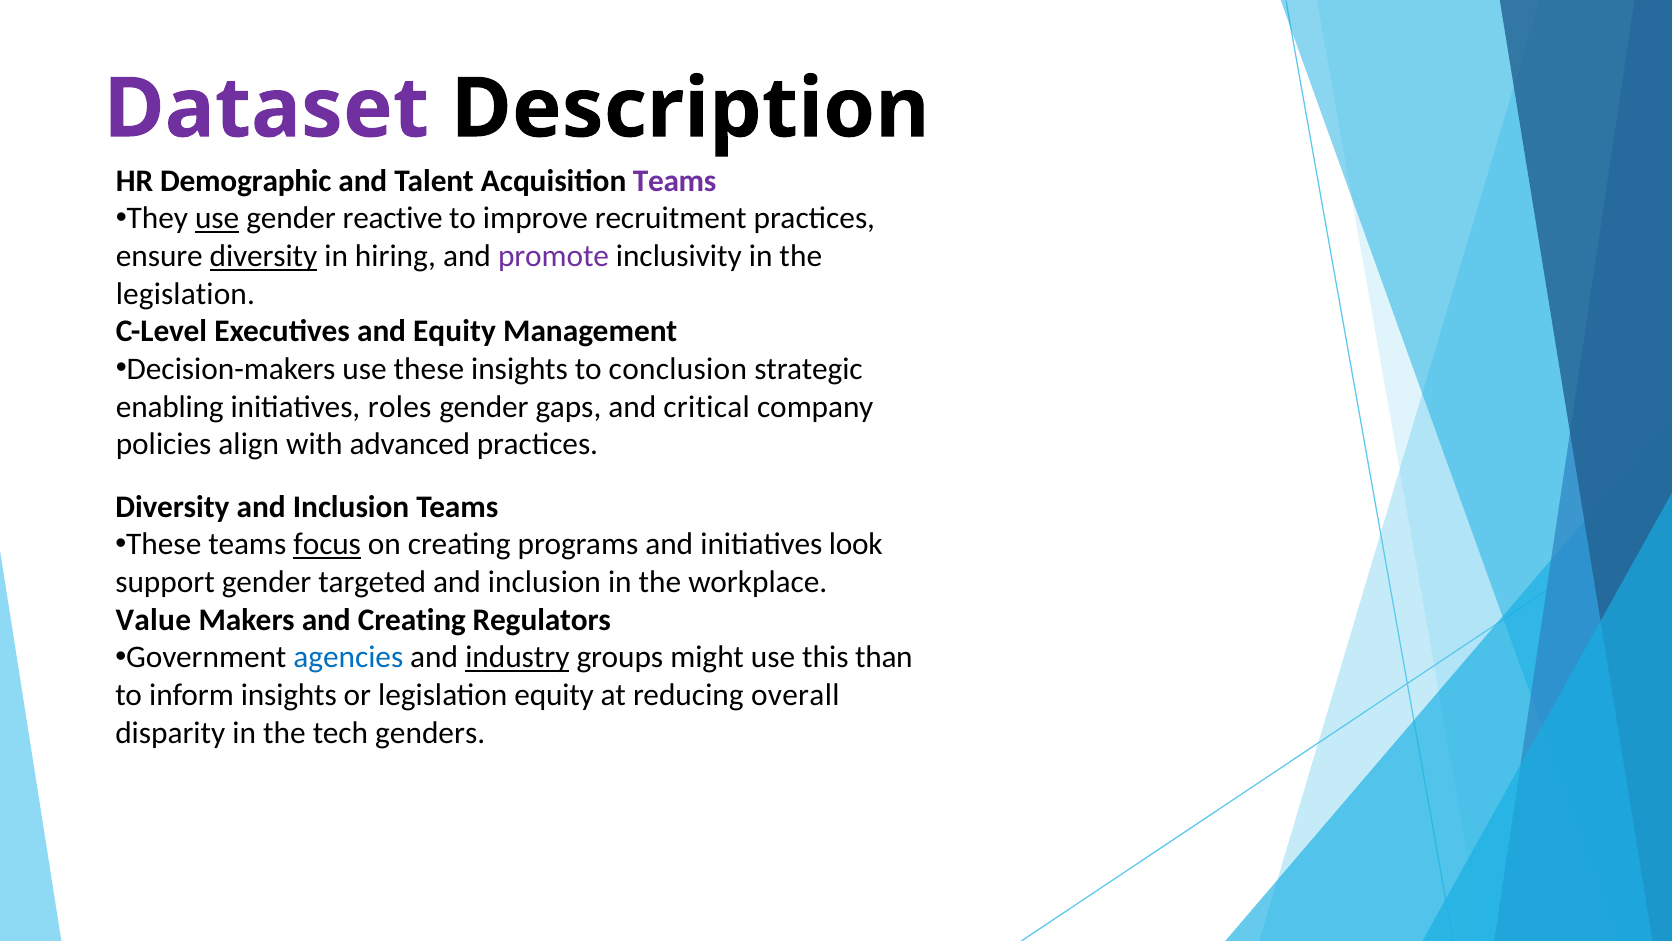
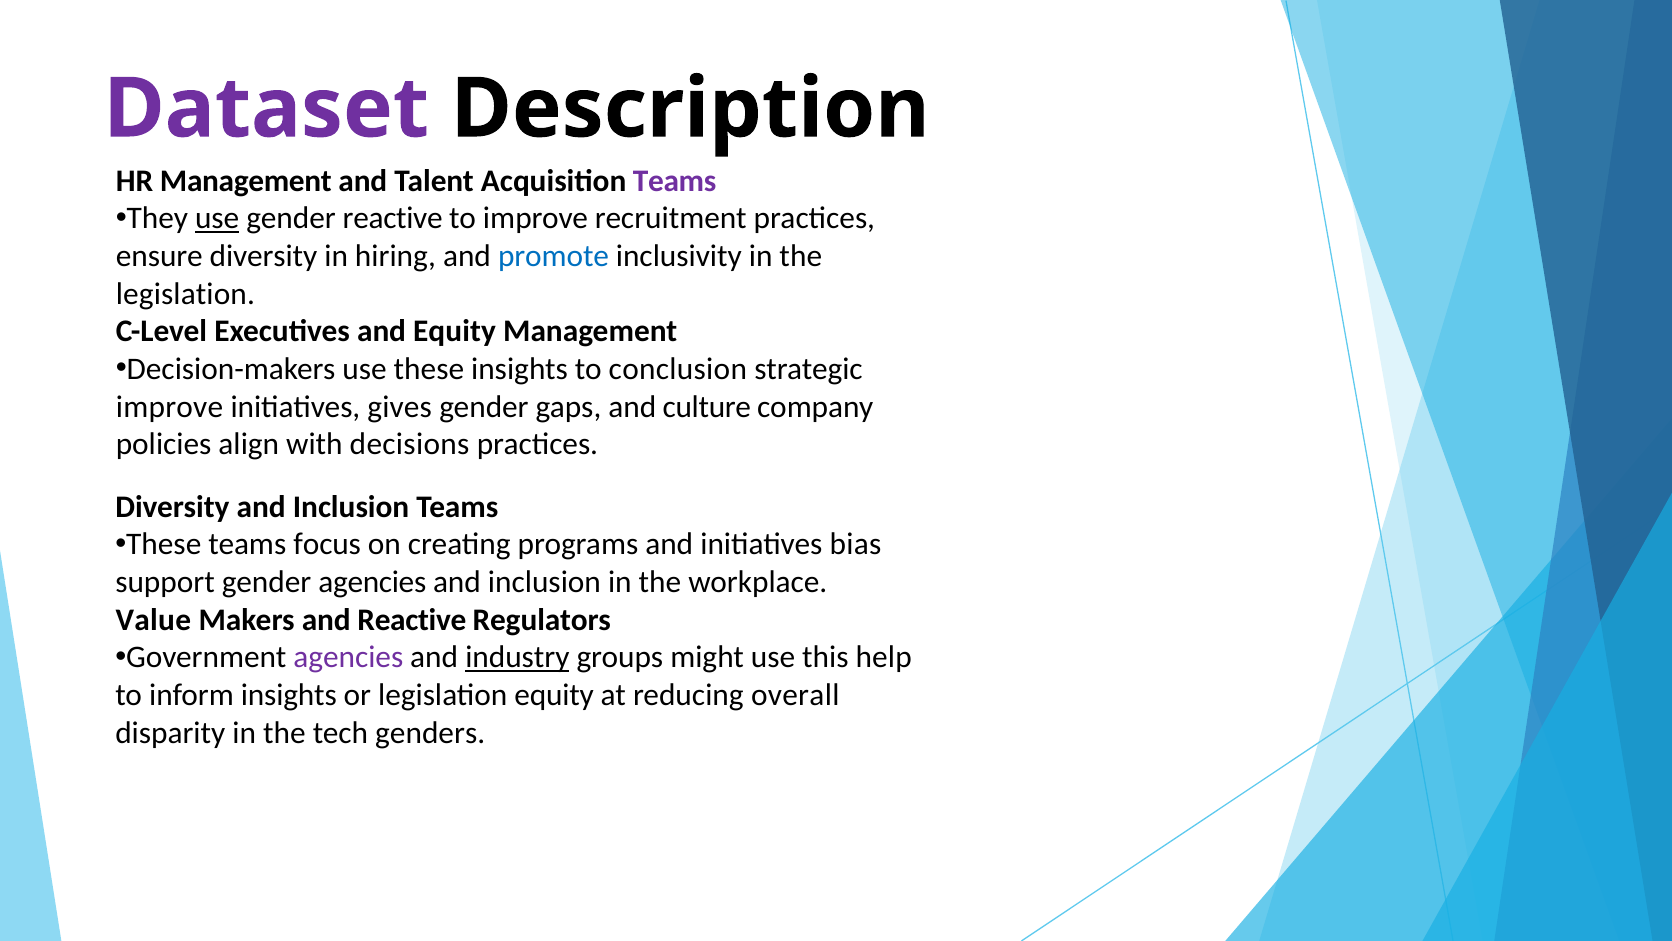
HR Demographic: Demographic -> Management (246, 181)
diversity underline: present -> none (263, 256)
promote colour: purple -> blue (554, 256)
enabling: enabling -> improve (170, 407)
roles: roles -> gives (400, 407)
critical: critical -> culture (707, 407)
advanced: advanced -> decisions (410, 444)
focus underline: present -> none (327, 544)
look: look -> bias (855, 544)
gender targeted: targeted -> agencies (372, 582)
and Creating: Creating -> Reactive (412, 619)
agencies colour: blue -> purple (348, 657)
than: than -> help (884, 657)
